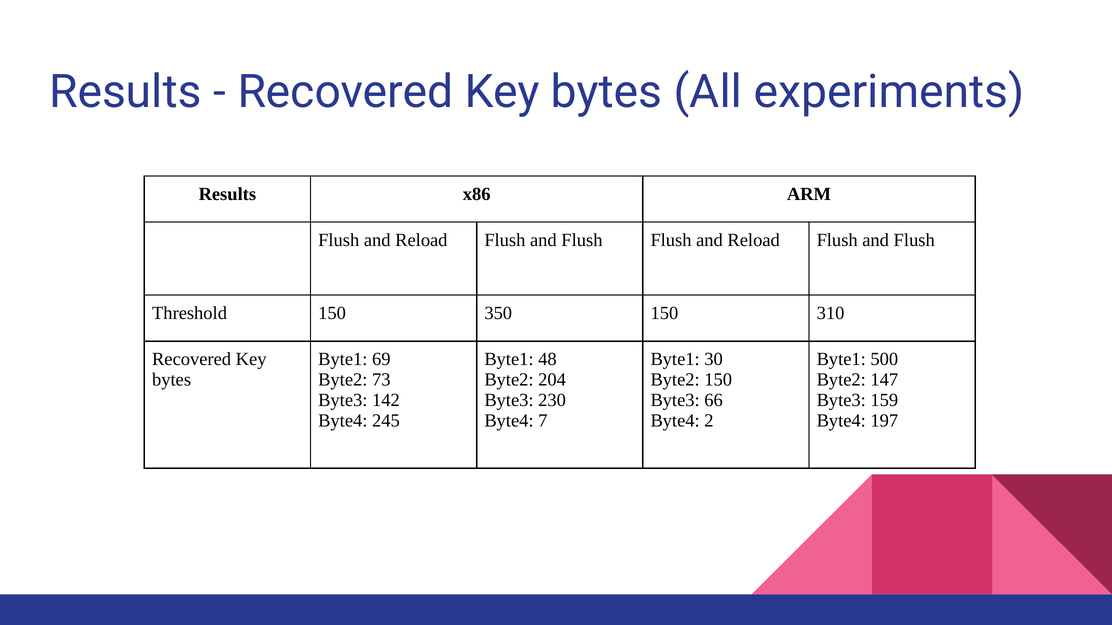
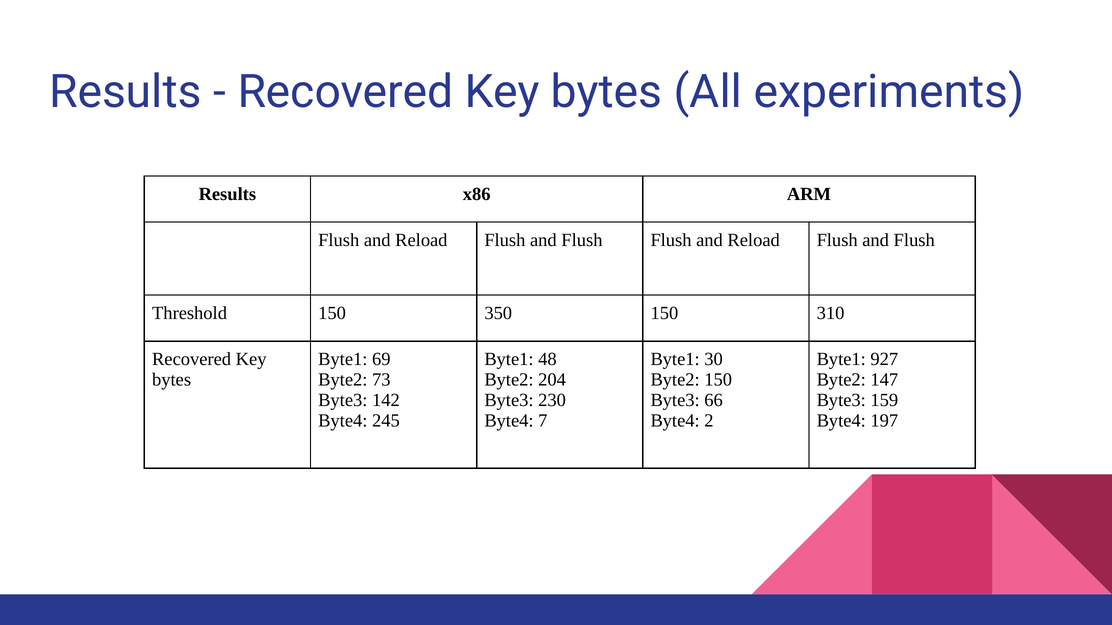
500: 500 -> 927 (884, 359)
